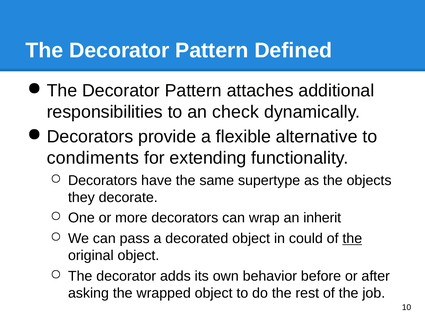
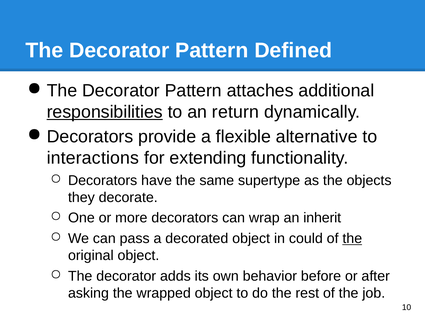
responsibilities underline: none -> present (105, 112)
check: check -> return (236, 112)
condiments: condiments -> interactions (93, 158)
